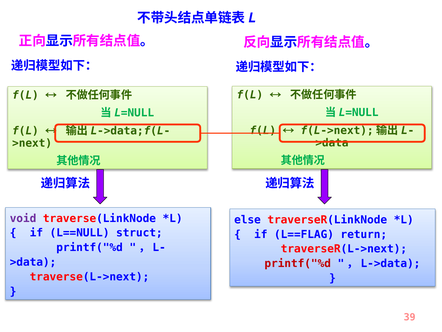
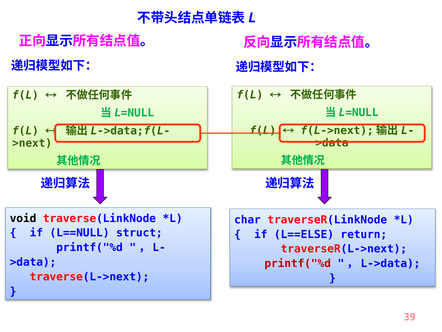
void colour: purple -> black (23, 218)
else: else -> char (248, 219)
L==FLAG: L==FLAG -> L==ELSE (304, 234)
